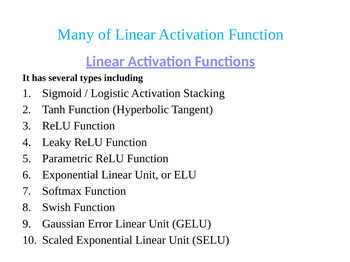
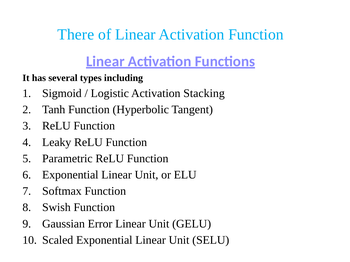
Many: Many -> There (76, 35)
